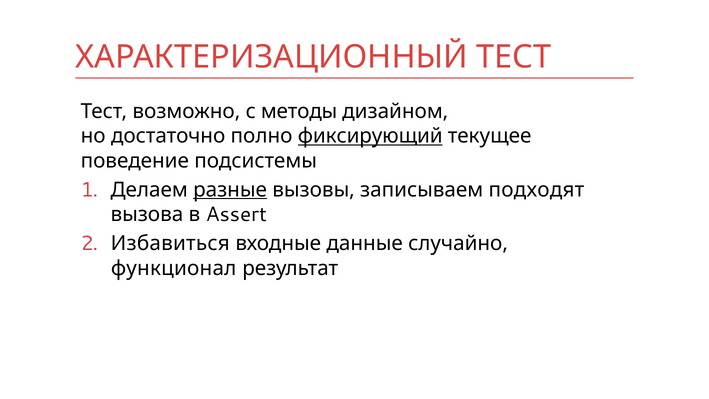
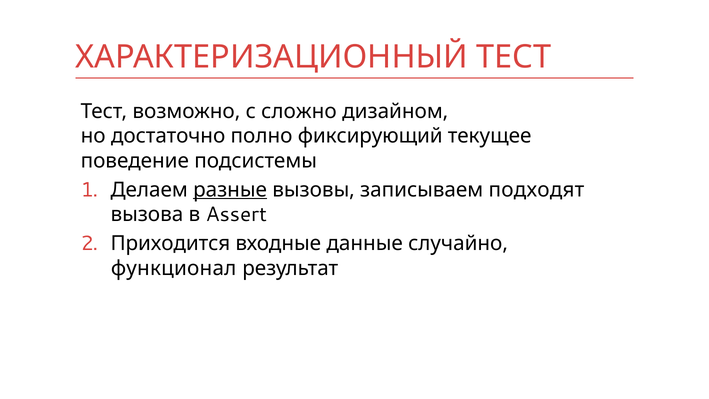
методы: методы -> сложно (299, 111)
фиксирующий underline: present -> none (370, 136)
Избавиться: Избавиться -> Приходится (170, 243)
